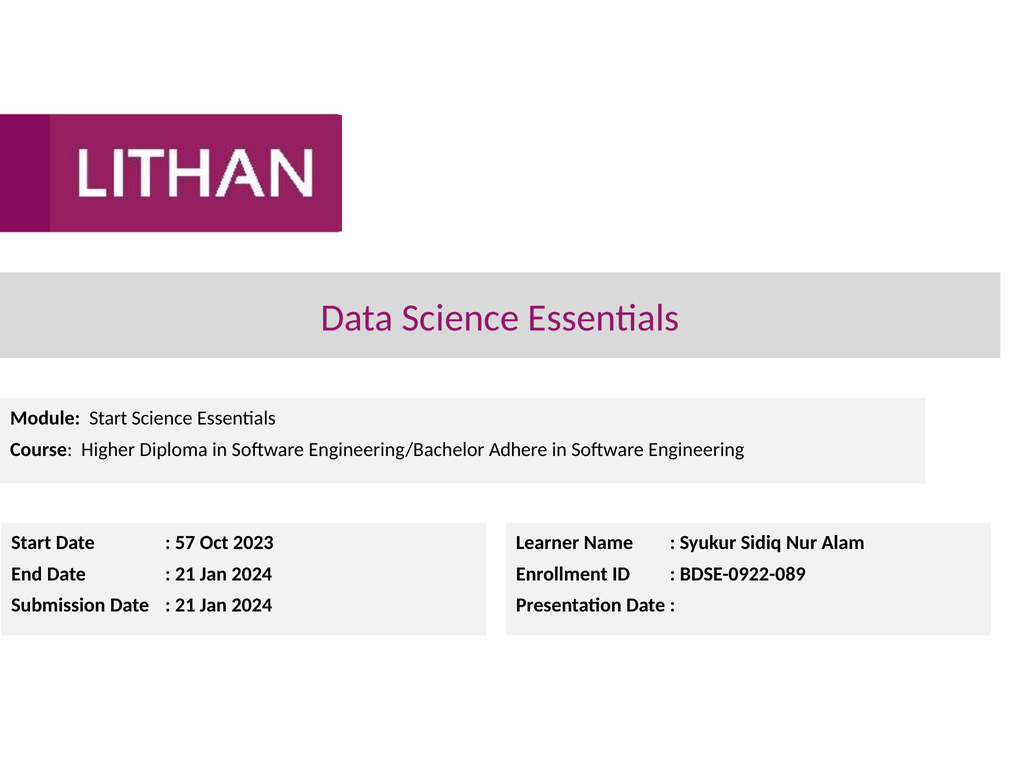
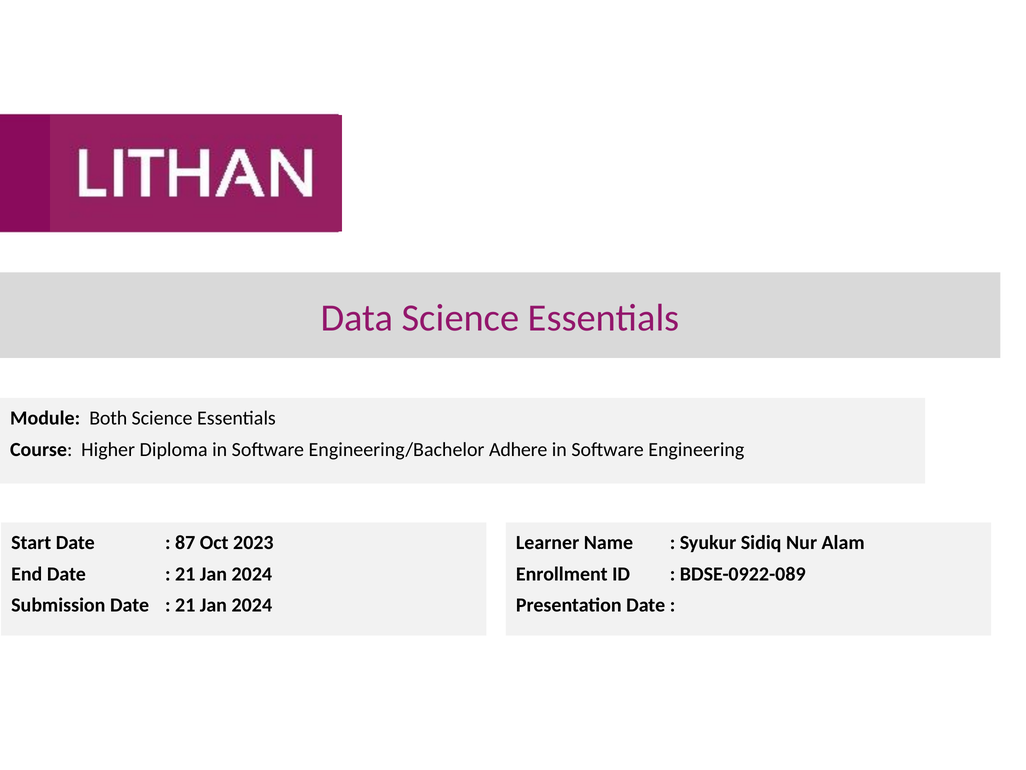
Module Start: Start -> Both (108, 418)
57: 57 -> 87 (185, 542)
